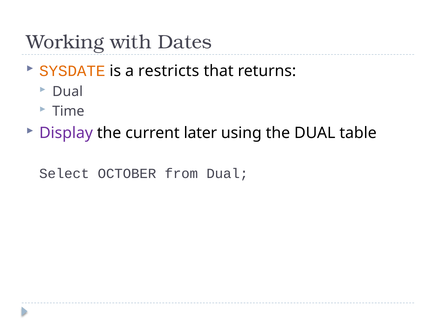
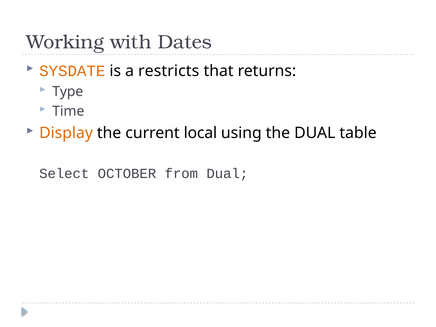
Dual: Dual -> Type (68, 92)
Display colour: purple -> orange (66, 133)
later: later -> local (200, 133)
